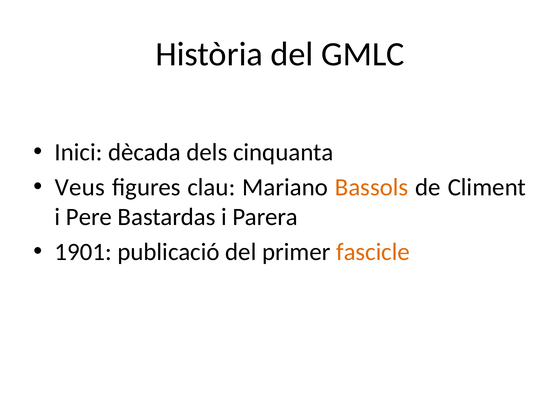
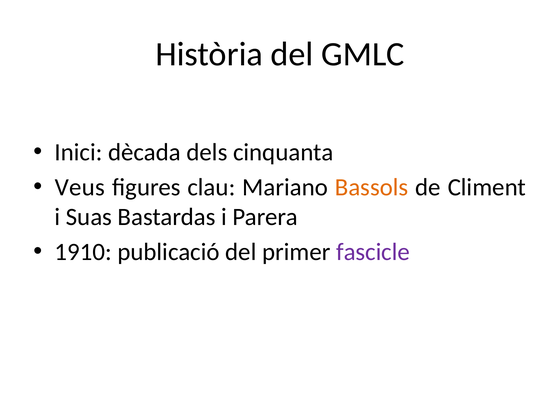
Pere: Pere -> Suas (89, 217)
1901: 1901 -> 1910 (83, 252)
fascicle colour: orange -> purple (373, 252)
